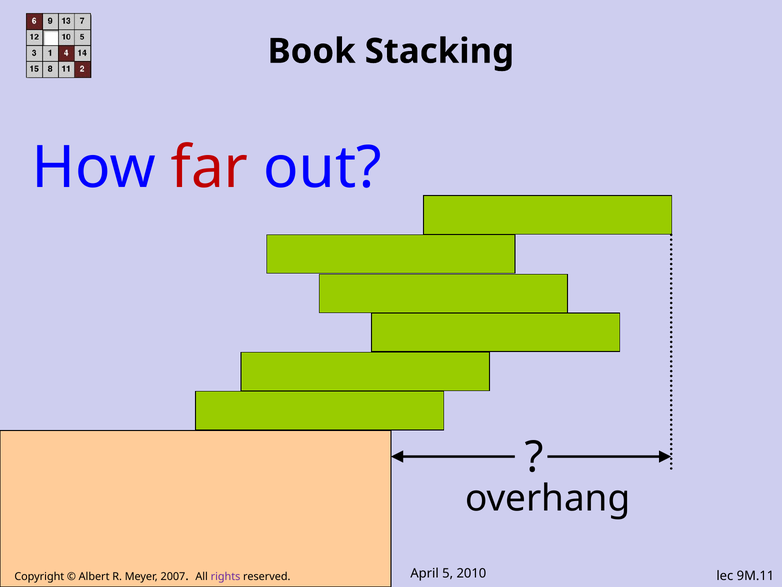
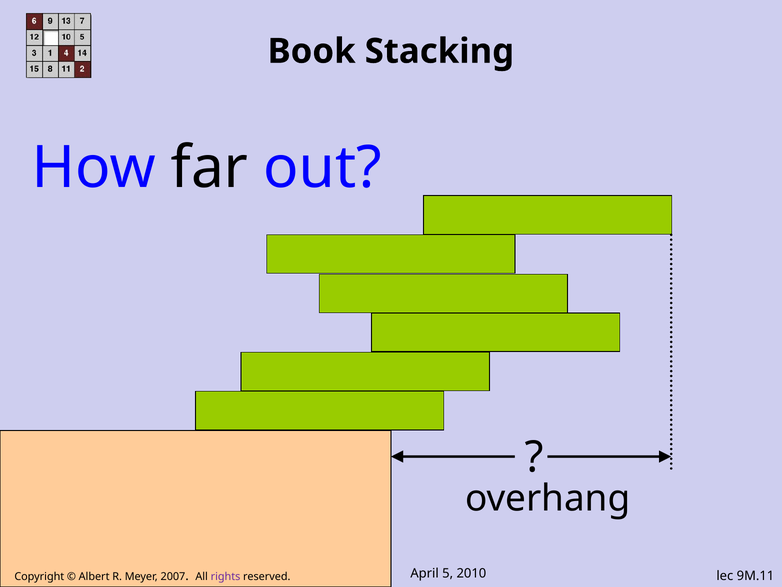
far colour: red -> black (209, 168)
